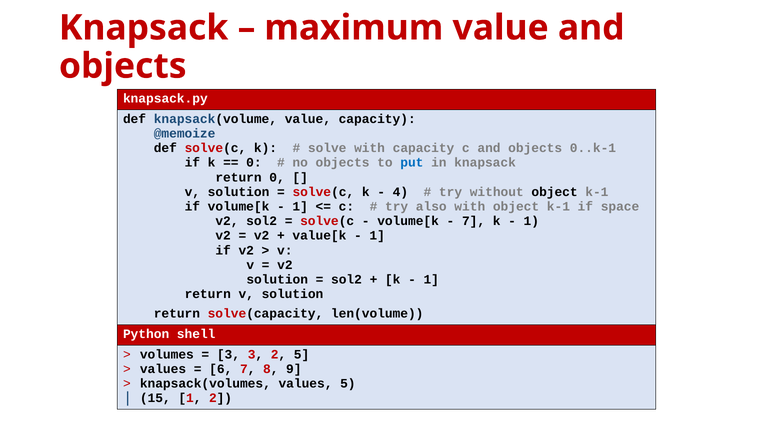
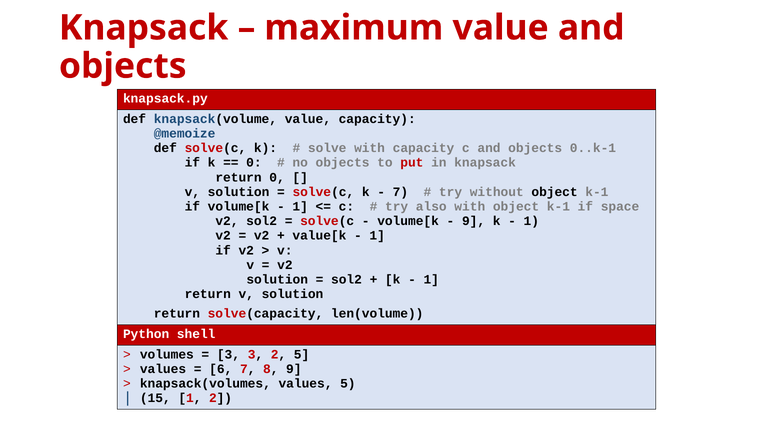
put colour: blue -> red (412, 163)
4: 4 -> 7 (400, 192)
7: 7 -> 9 (474, 221)
